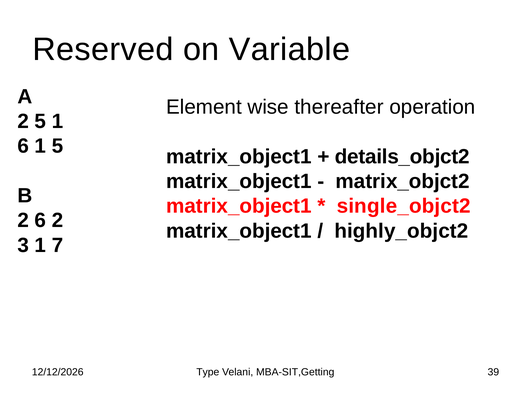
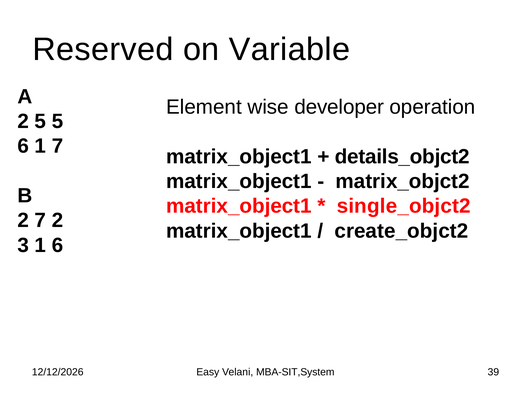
thereafter: thereafter -> developer (339, 107)
5 1: 1 -> 5 (57, 121)
1 5: 5 -> 7 (57, 146)
2 6: 6 -> 7 (40, 221)
highly_objct2: highly_objct2 -> create_objct2 (401, 231)
1 7: 7 -> 6 (57, 245)
Type: Type -> Easy (208, 372)
MBA-SIT,Getting: MBA-SIT,Getting -> MBA-SIT,System (295, 372)
